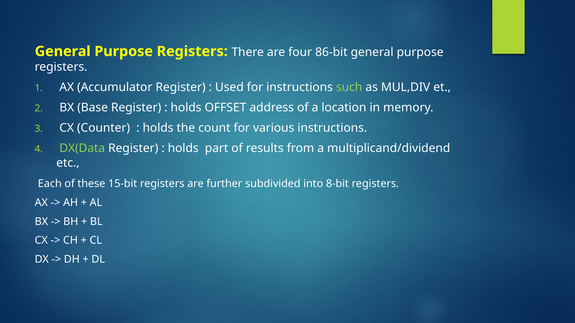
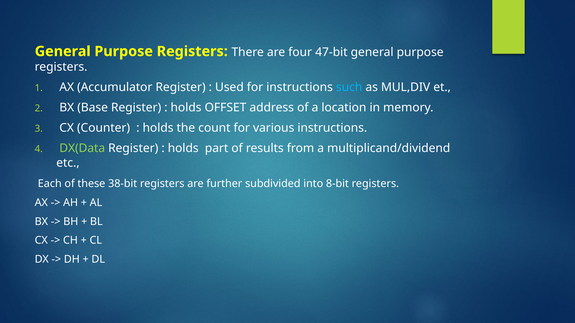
86-bit: 86-bit -> 47-bit (331, 52)
such colour: light green -> light blue (349, 87)
15-bit: 15-bit -> 38-bit (123, 184)
